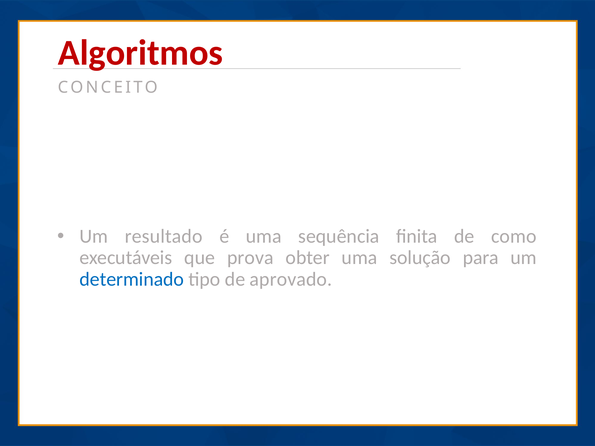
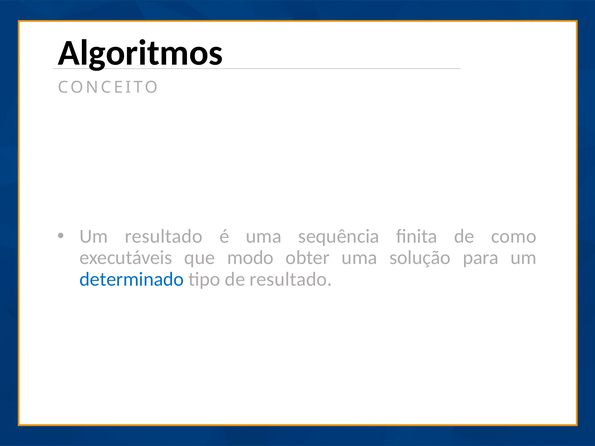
Algoritmos colour: red -> black (140, 53)
prova: prova -> modo (250, 258)
de aprovado: aprovado -> resultado (291, 279)
